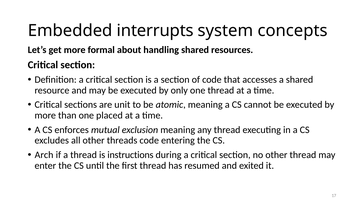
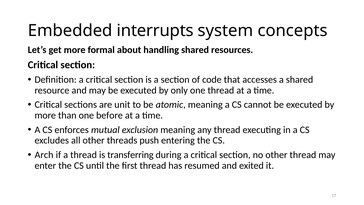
placed: placed -> before (109, 115)
threads code: code -> push (149, 140)
instructions: instructions -> transferring (130, 155)
